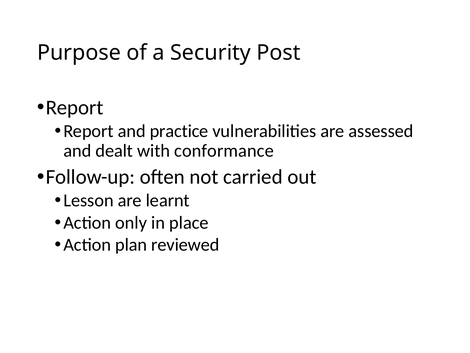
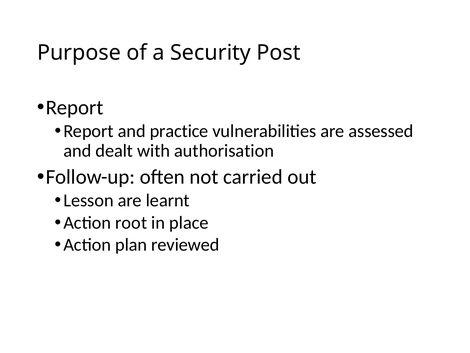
conformance: conformance -> authorisation (224, 151)
only: only -> root (131, 222)
